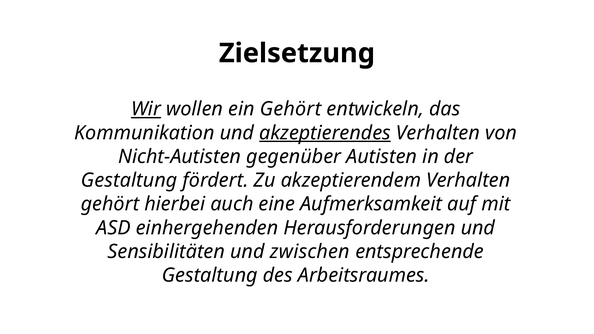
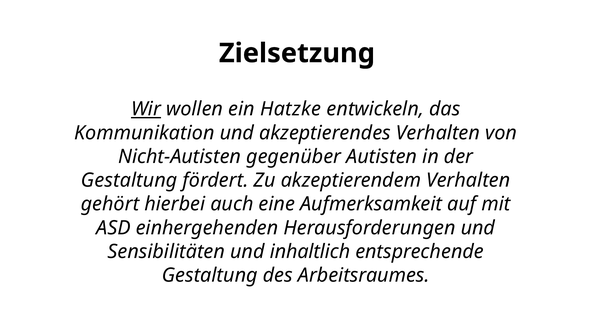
ein Gehört: Gehört -> Hatzke (291, 109)
akzeptierendes underline: present -> none (325, 133)
zwischen: zwischen -> inhaltlich (310, 252)
